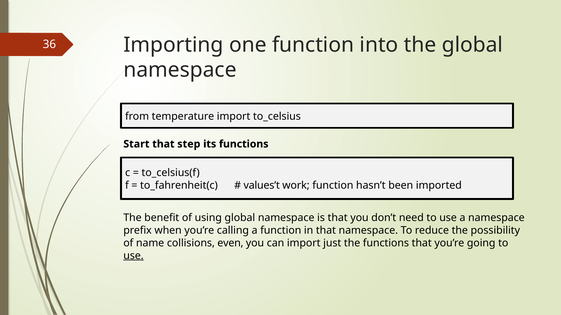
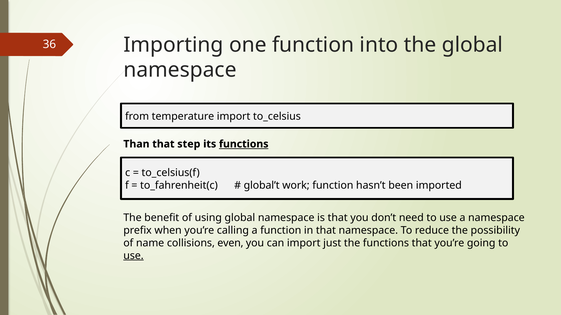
Start: Start -> Than (136, 144)
functions underline: none -> present (244, 144)
values’t: values’t -> global’t (262, 186)
